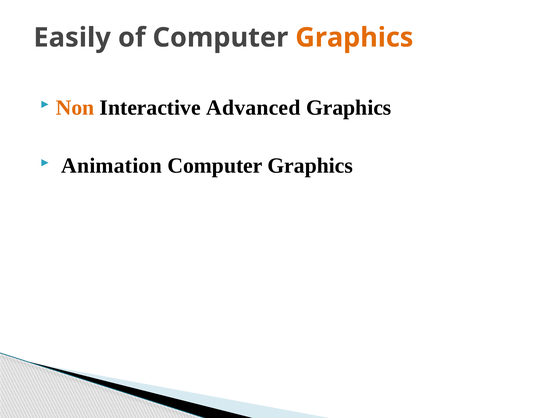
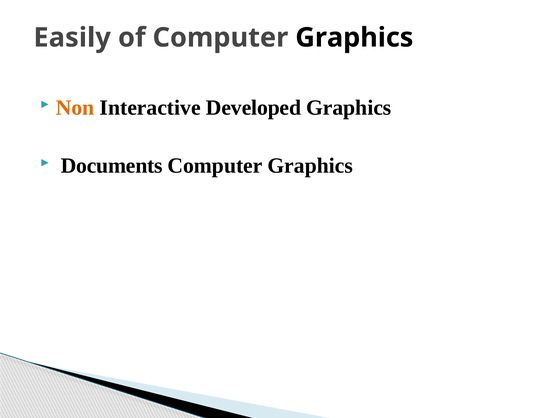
Graphics colour: orange -> black (354, 38)
Advanced: Advanced -> Developed (254, 108)
Animation: Animation -> Documents (112, 166)
